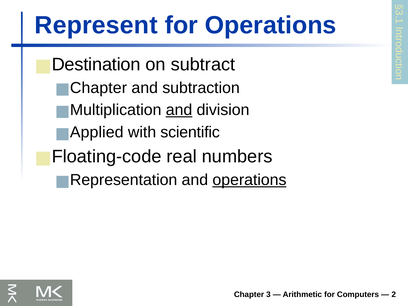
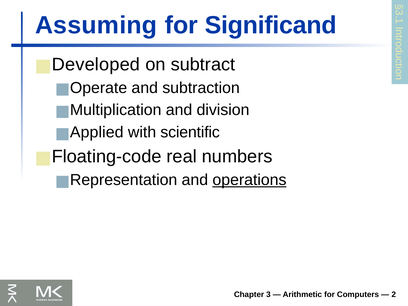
Represent: Represent -> Assuming (96, 25)
for Operations: Operations -> Significand (271, 25)
Destination: Destination -> Developed (96, 64)
Chapter: Chapter -> Operate (99, 88)
and underline: present -> none (179, 110)
